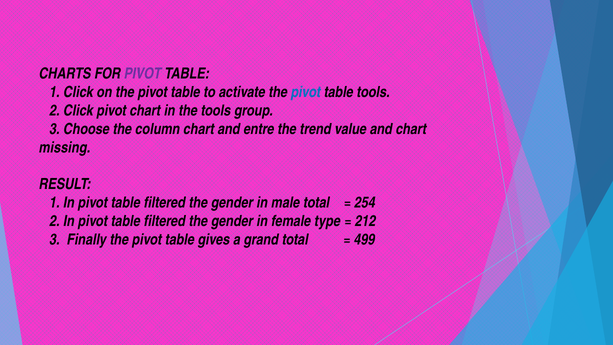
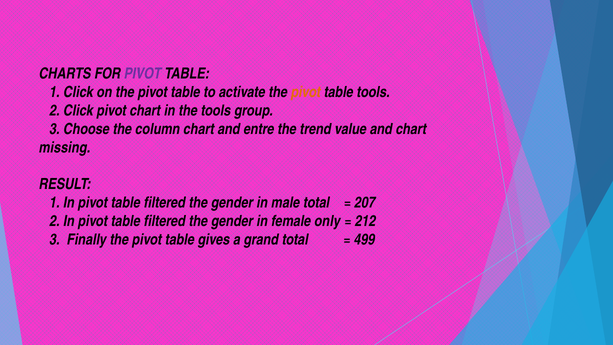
pivot colour: blue -> orange (306, 92)
254: 254 -> 207 (365, 203)
type: type -> only (327, 221)
